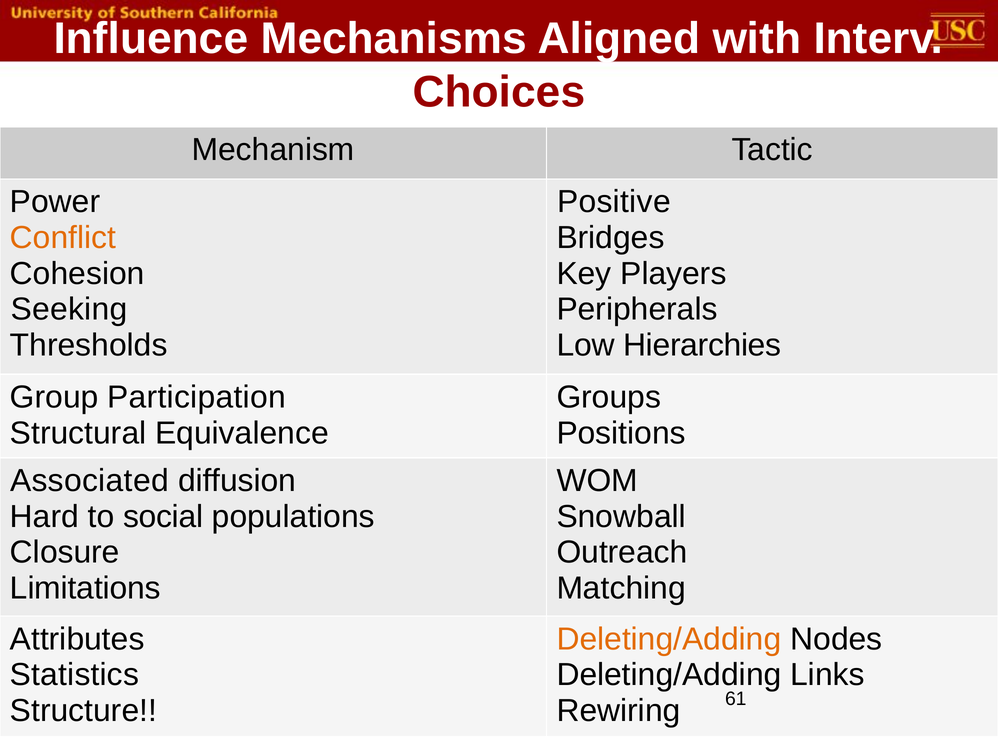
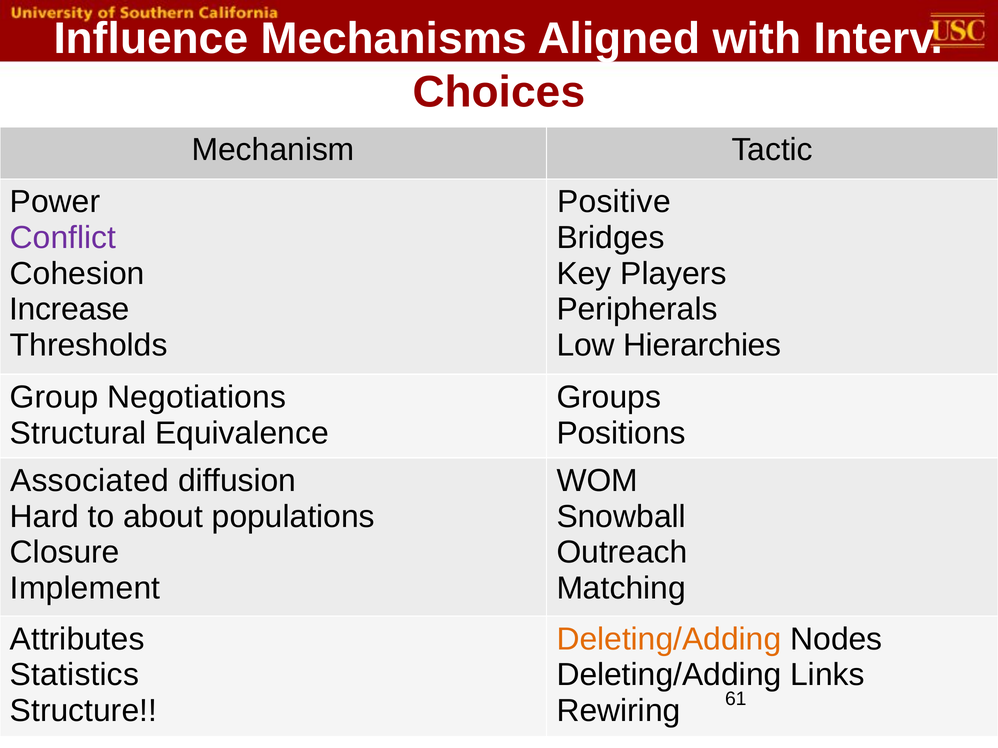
Conflict colour: orange -> purple (63, 238)
Seeking: Seeking -> Increase (69, 309)
Participation: Participation -> Negotiations (197, 398)
social: social -> about (163, 517)
Limitations: Limitations -> Implement (85, 589)
